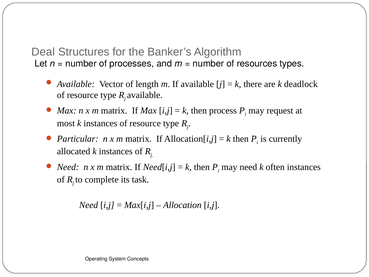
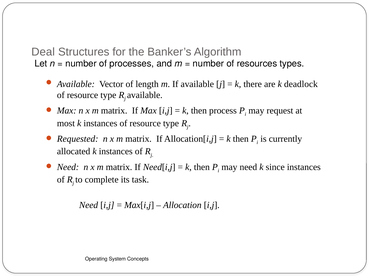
Particular: Particular -> Requested (78, 139)
often: often -> since (275, 167)
